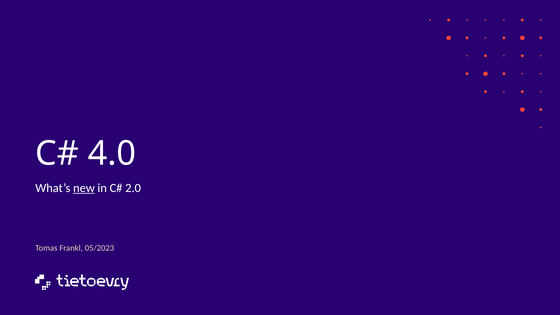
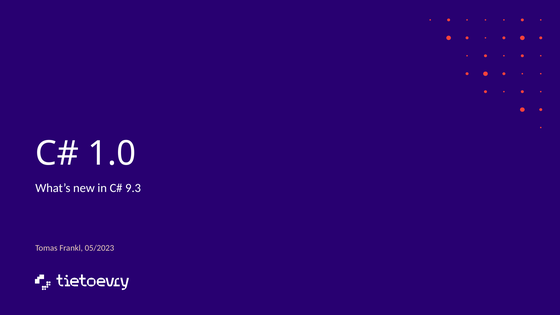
4.0: 4.0 -> 1.0 (112, 154)
new underline: present -> none (84, 188)
2.0: 2.0 -> 9.3 (133, 188)
